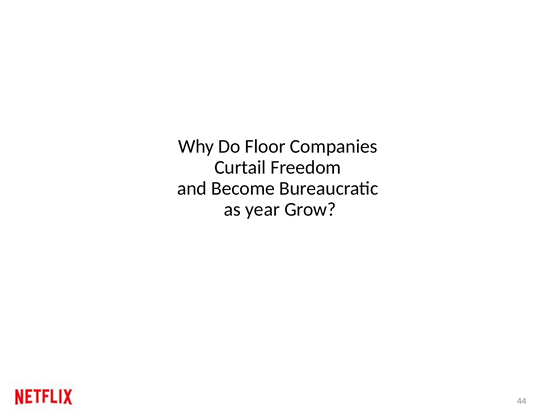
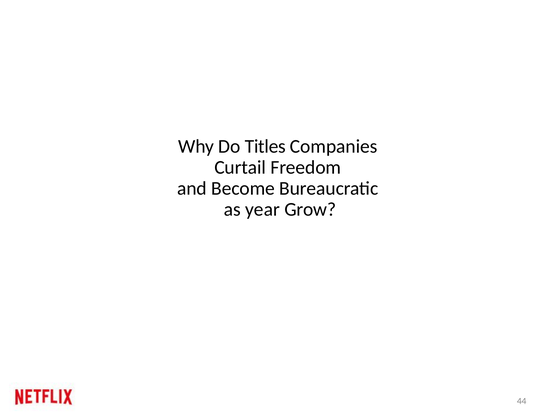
Floor: Floor -> Titles (265, 147)
